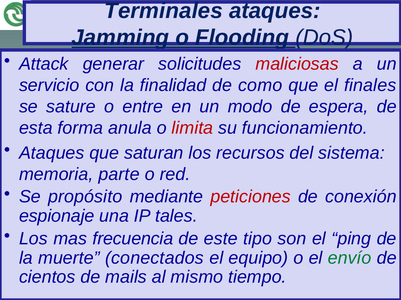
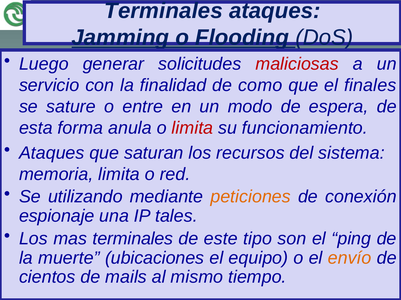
Attack: Attack -> Luego (44, 64)
memoria parte: parte -> limita (119, 175)
propósito: propósito -> utilizando (85, 197)
peticiones colour: red -> orange (251, 197)
mas frecuencia: frecuencia -> terminales (133, 239)
conectados: conectados -> ubicaciones (155, 258)
envío colour: green -> orange (350, 258)
